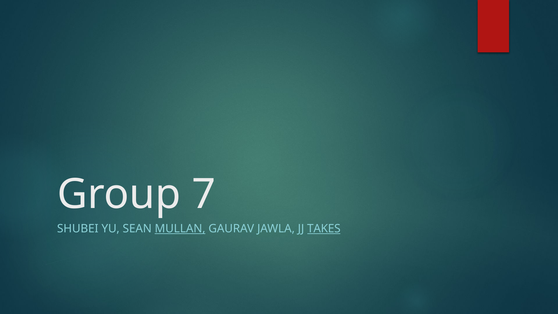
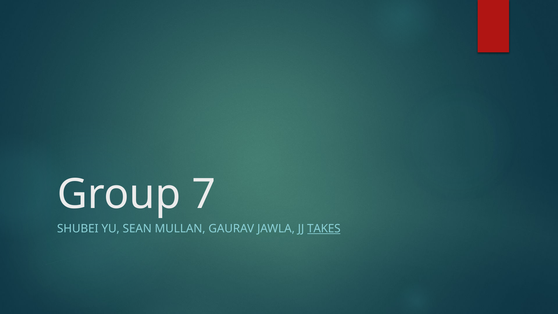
MULLAN underline: present -> none (180, 229)
